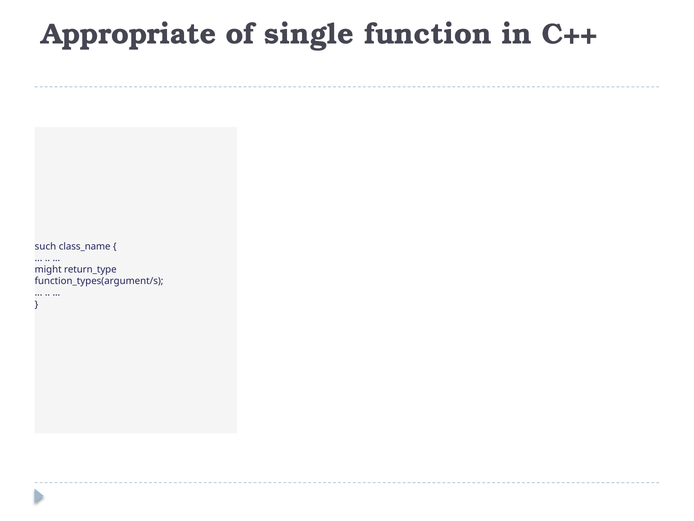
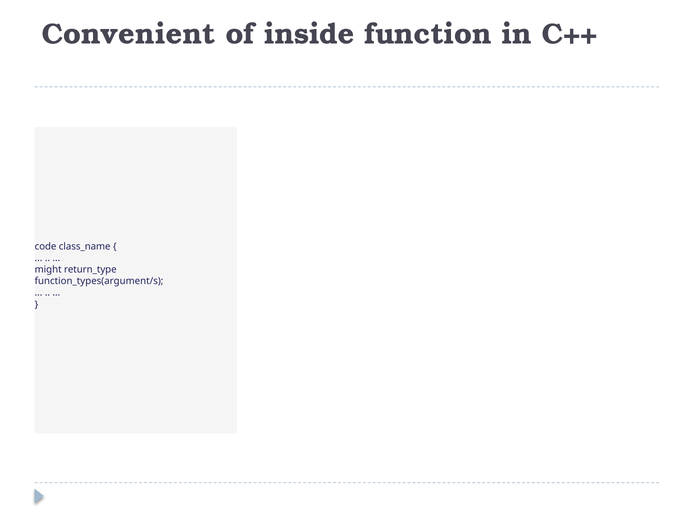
Appropriate: Appropriate -> Convenient (129, 34)
single: single -> inside (309, 34)
such: such -> code (46, 246)
